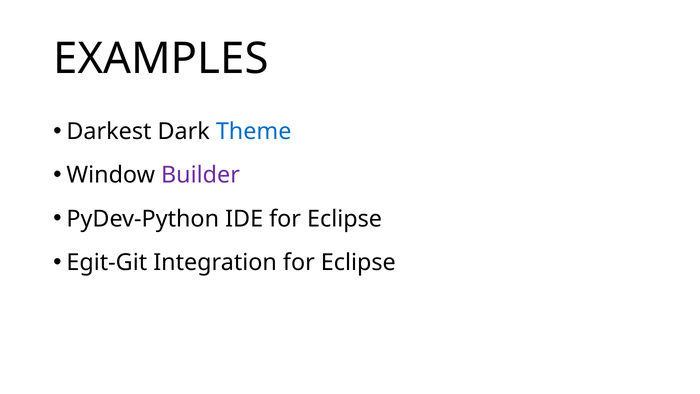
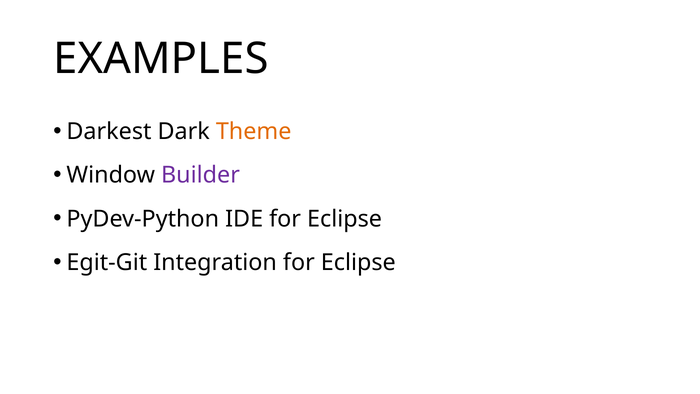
Theme colour: blue -> orange (254, 131)
